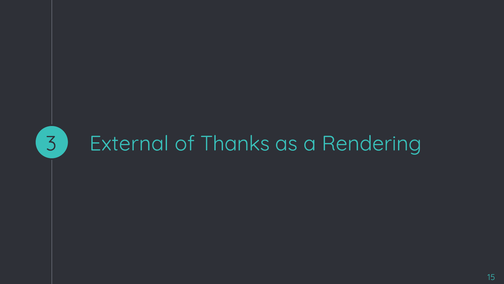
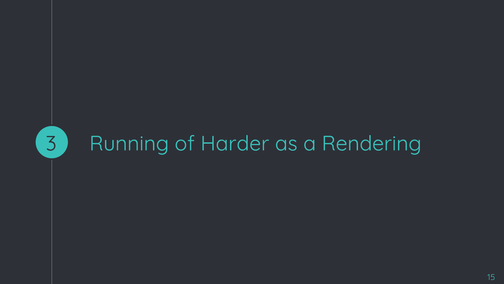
External: External -> Running (129, 143)
Thanks: Thanks -> Harder (235, 143)
